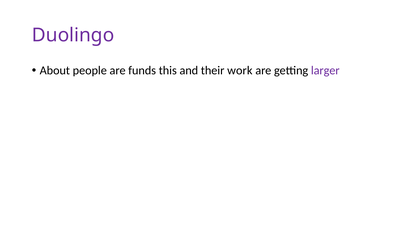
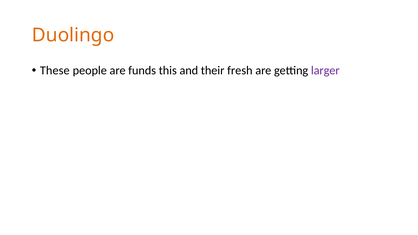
Duolingo colour: purple -> orange (73, 35)
About: About -> These (55, 71)
work: work -> fresh (240, 71)
